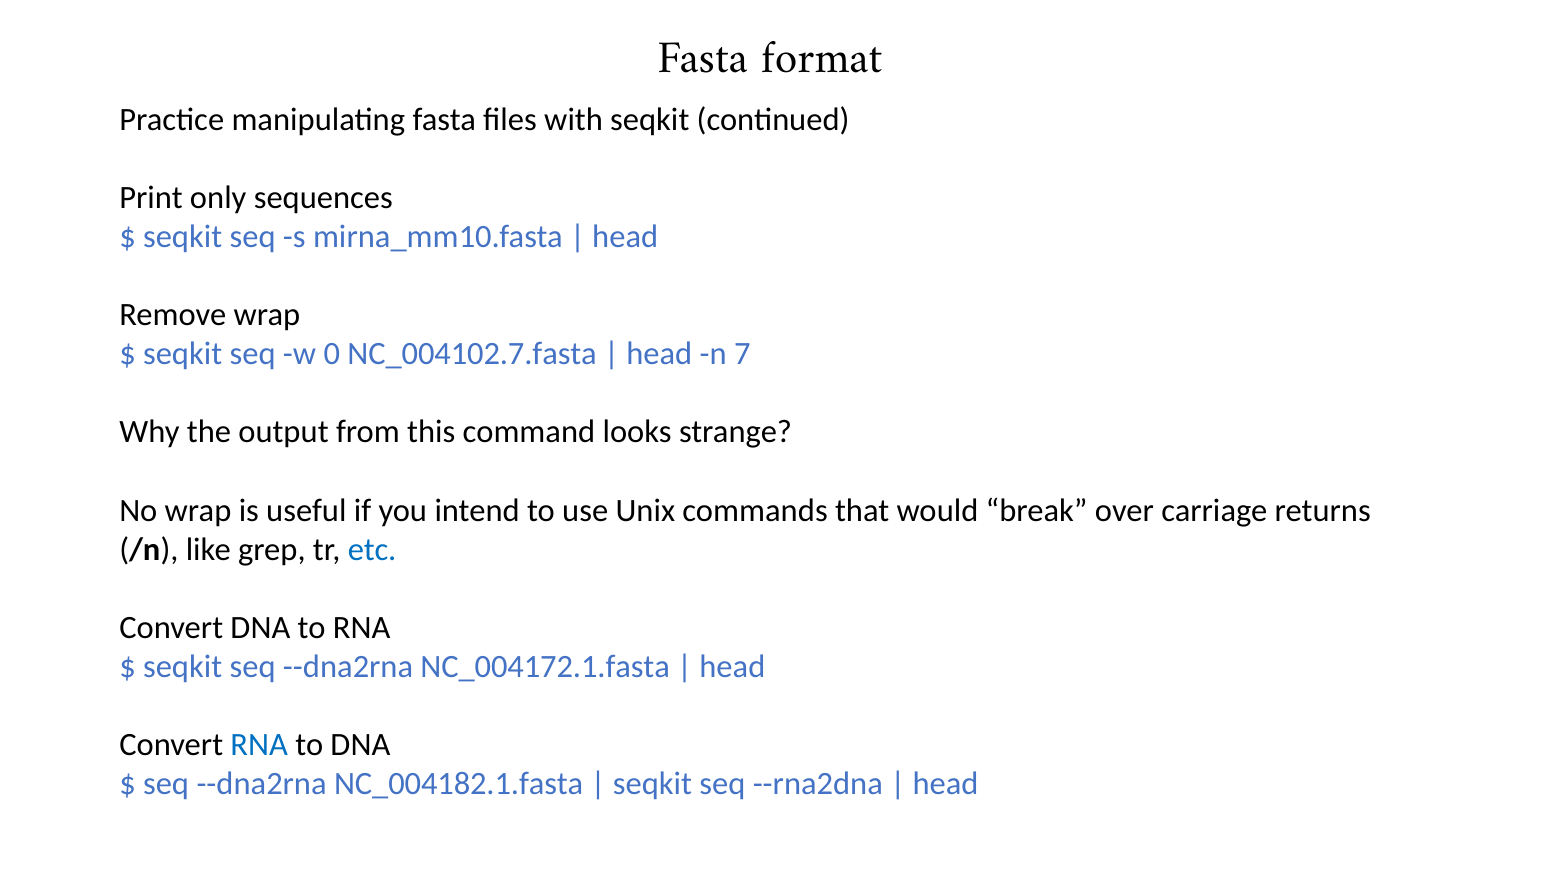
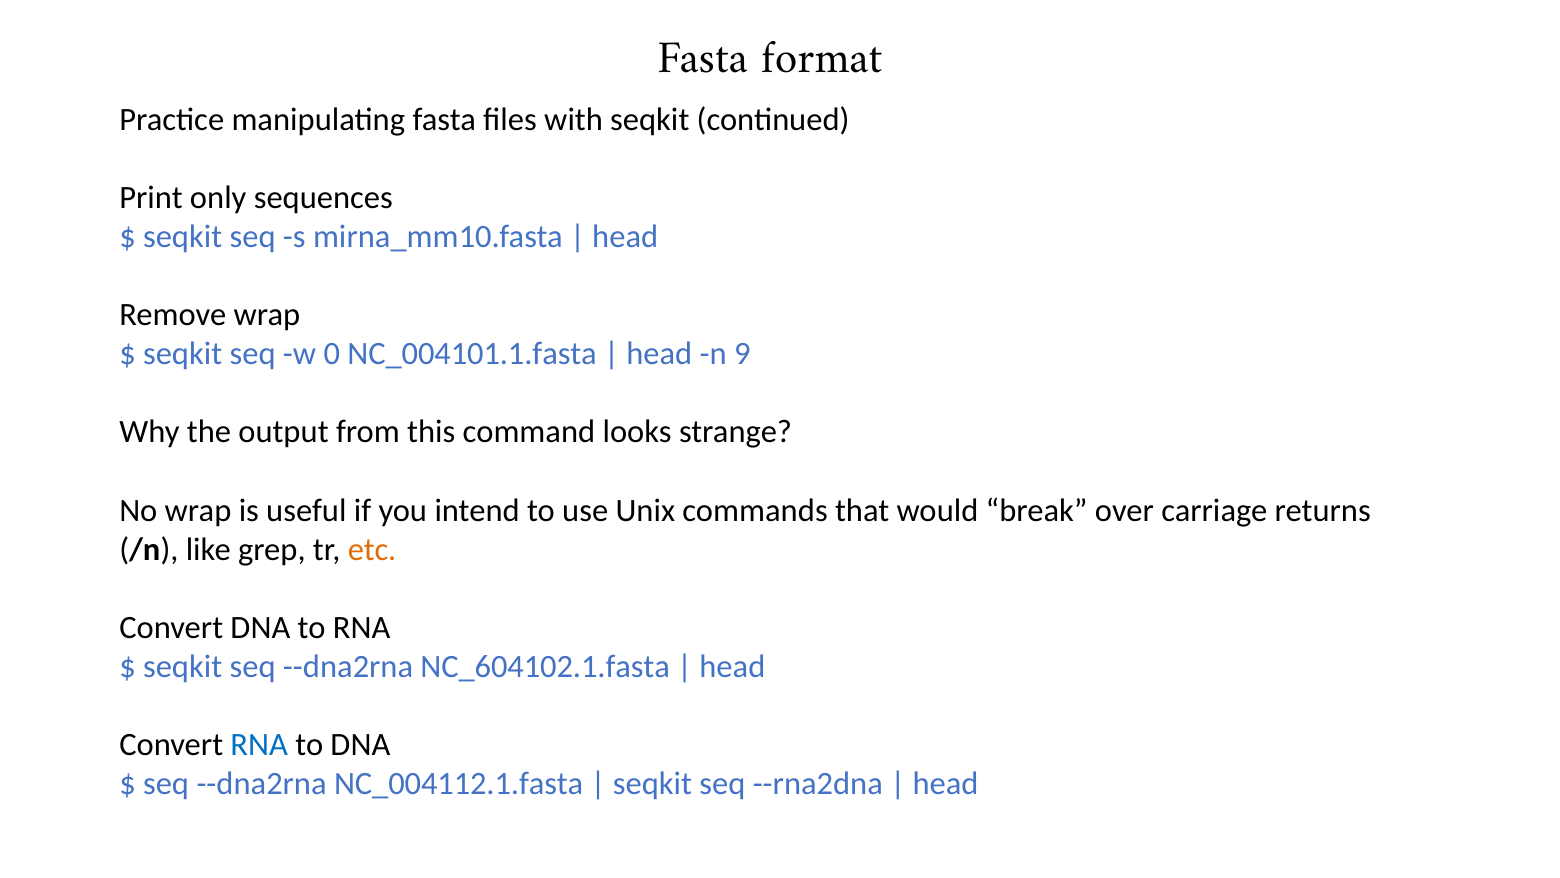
NC_004102.7.fasta: NC_004102.7.fasta -> NC_004101.1.fasta (472, 354)
7: 7 -> 9 (742, 354)
etc colour: blue -> orange (372, 549)
NC_004172.1.fasta: NC_004172.1.fasta -> NC_604102.1.fasta (545, 666)
NC_004182.1.fasta: NC_004182.1.fasta -> NC_004112.1.fasta (459, 783)
